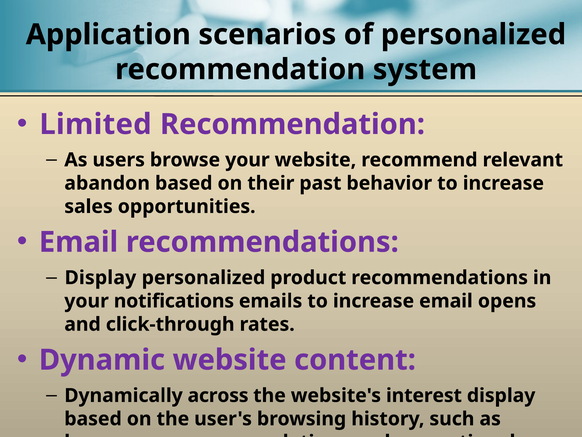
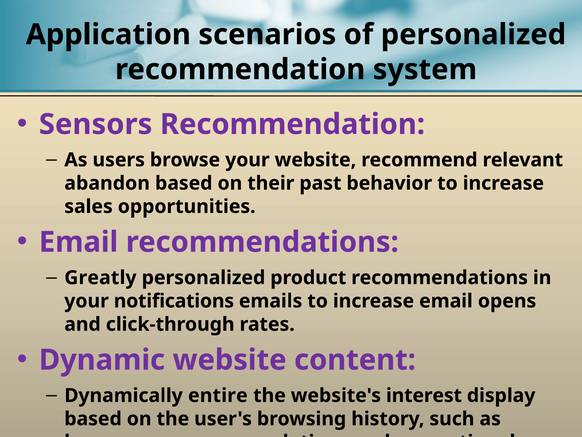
Limited: Limited -> Sensors (96, 124)
Display: Display -> Greatly (100, 277)
across: across -> entire (218, 395)
